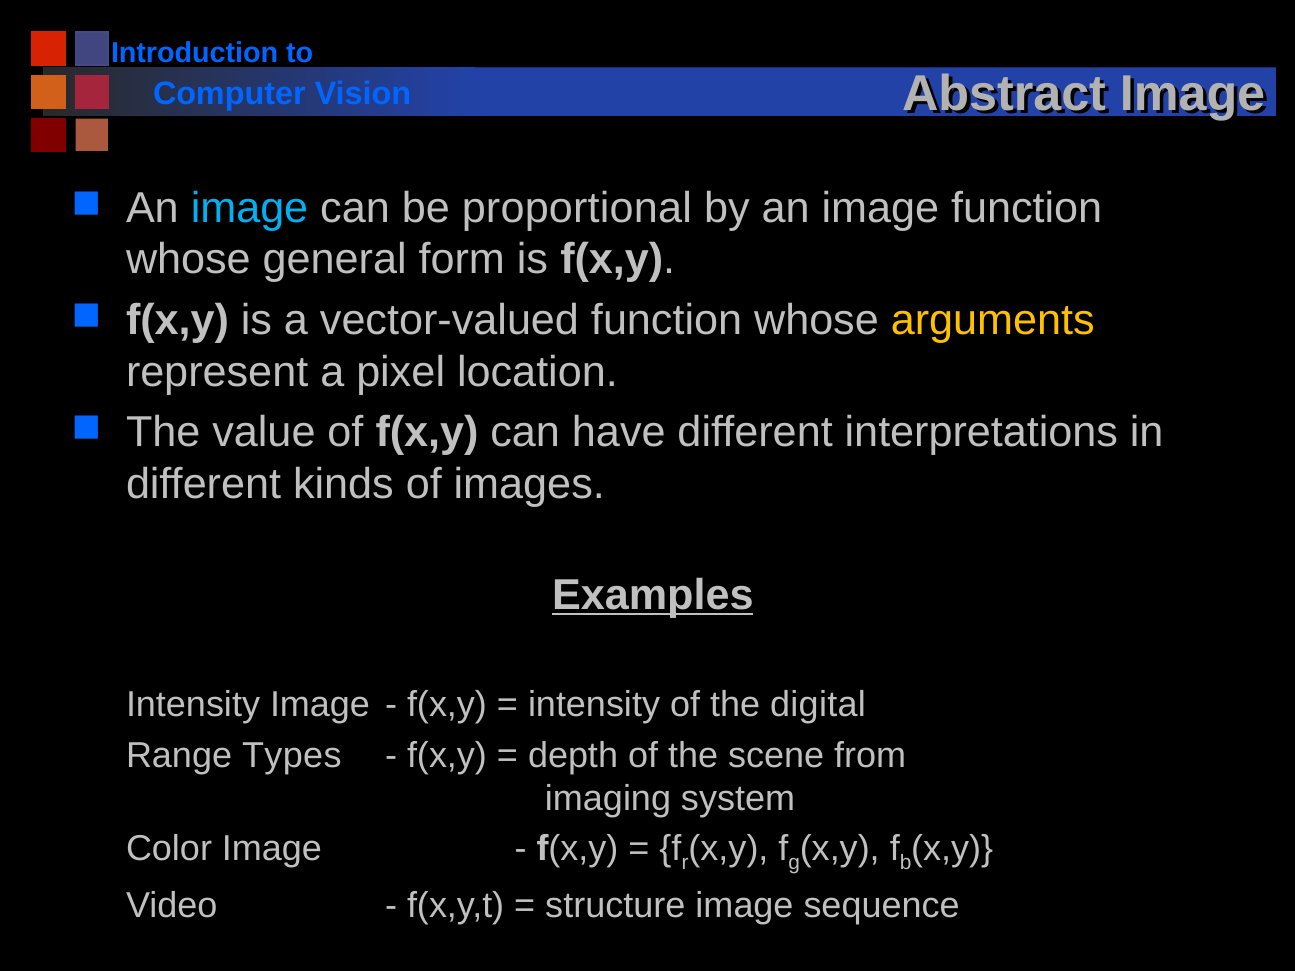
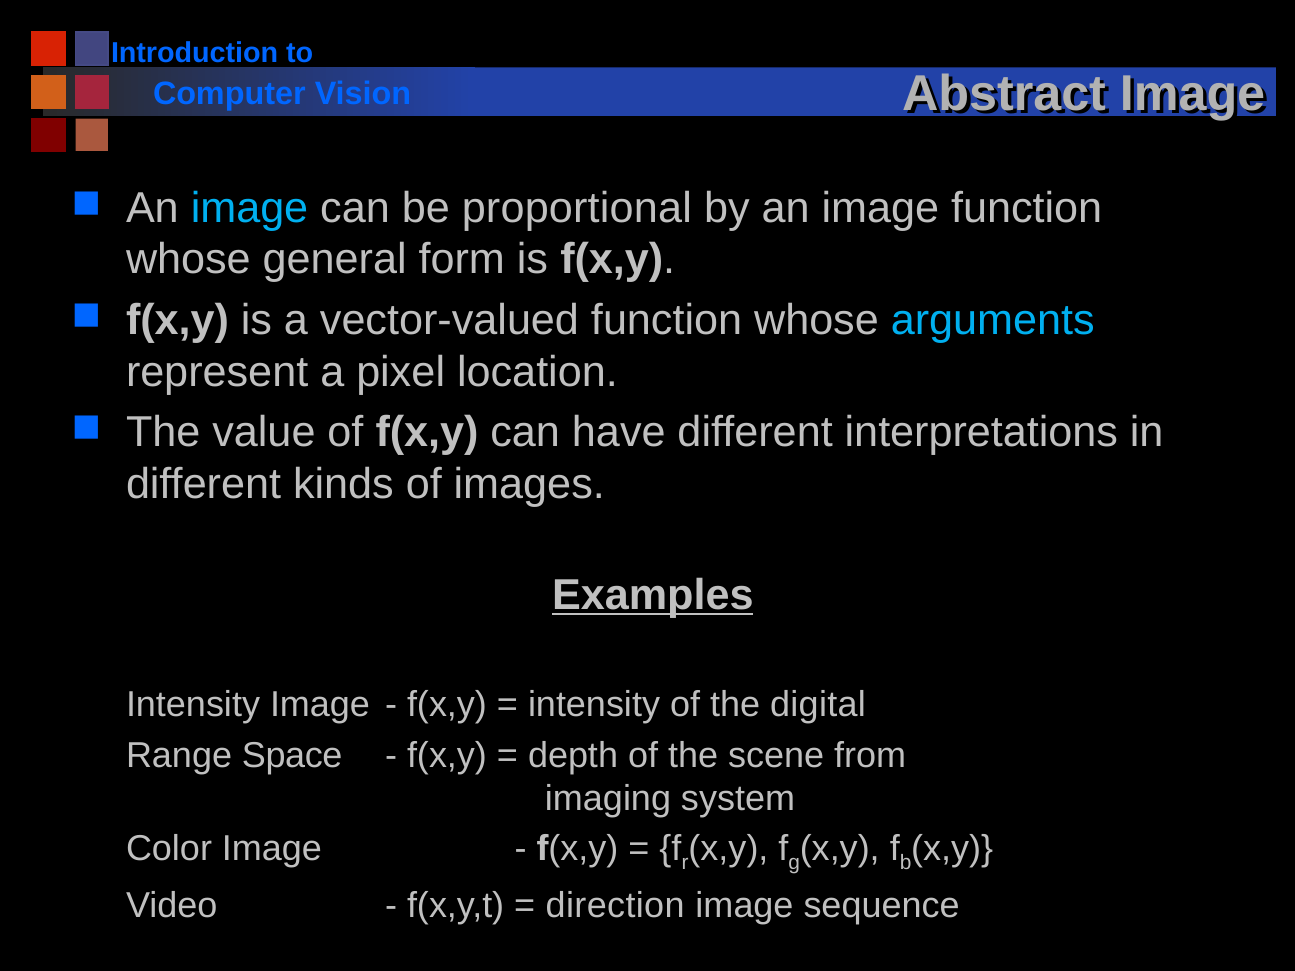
arguments colour: yellow -> light blue (993, 320)
Types: Types -> Space (292, 756)
structure: structure -> direction (615, 905)
